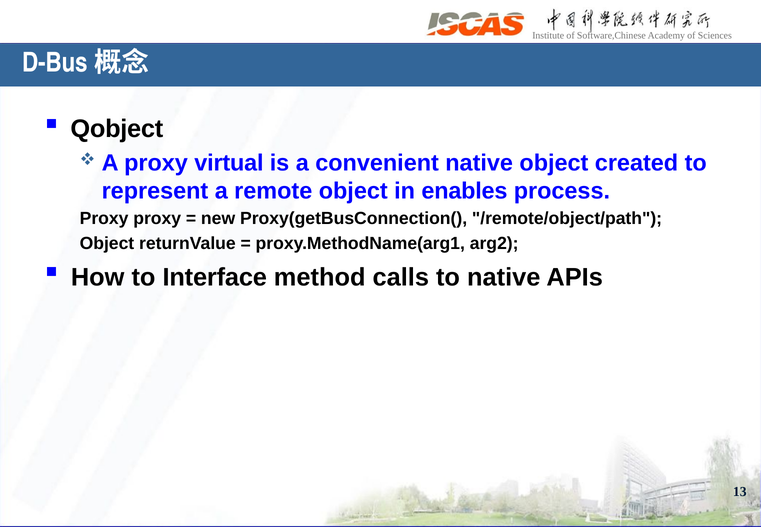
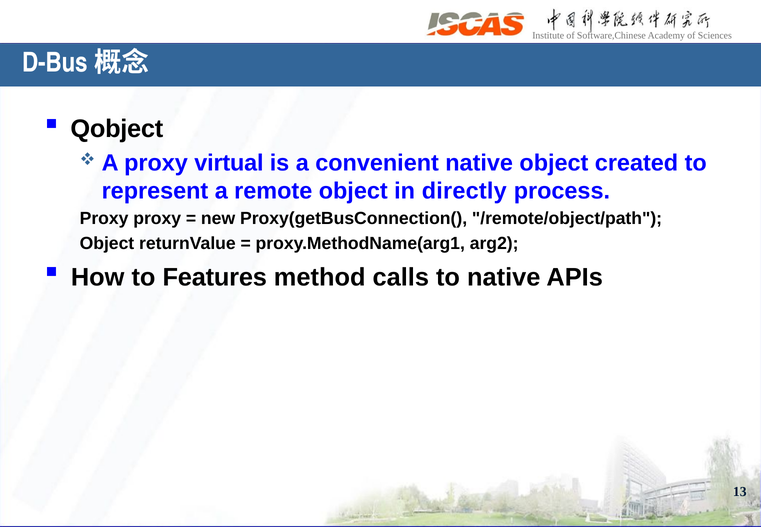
enables: enables -> directly (464, 191)
Interface: Interface -> Features (215, 277)
